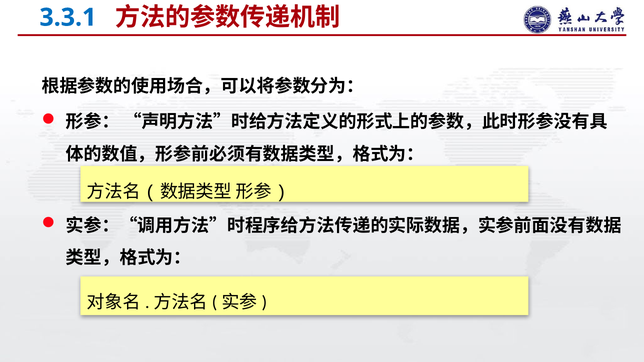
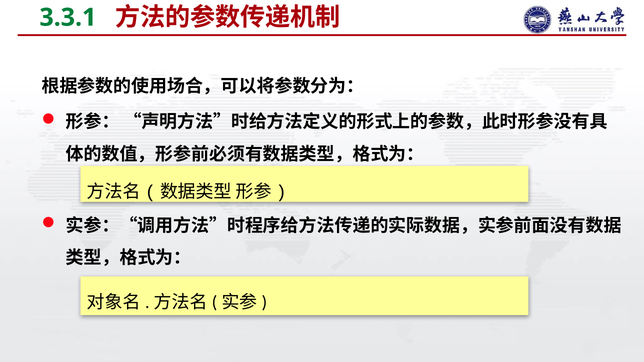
3.3.1 colour: blue -> green (68, 17)
